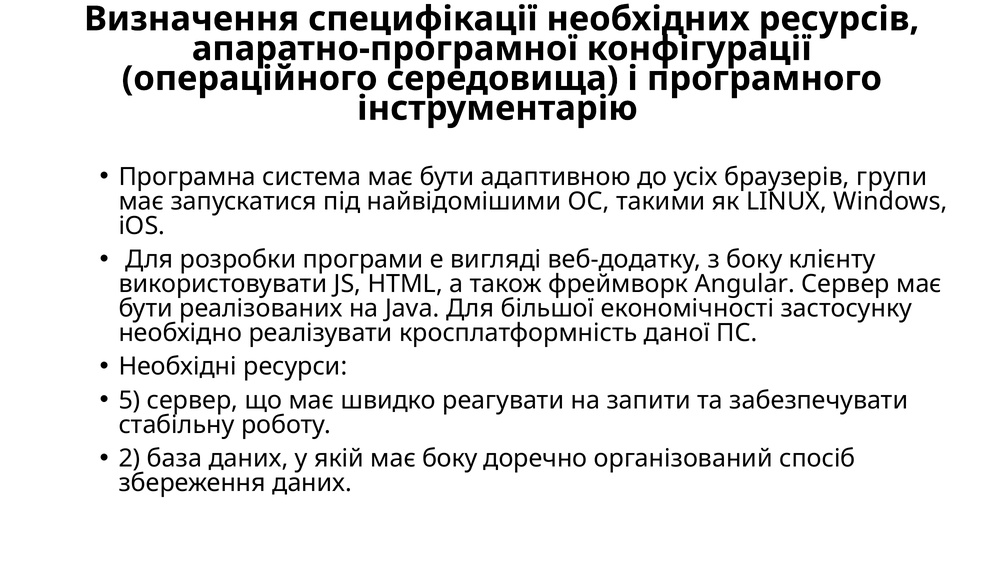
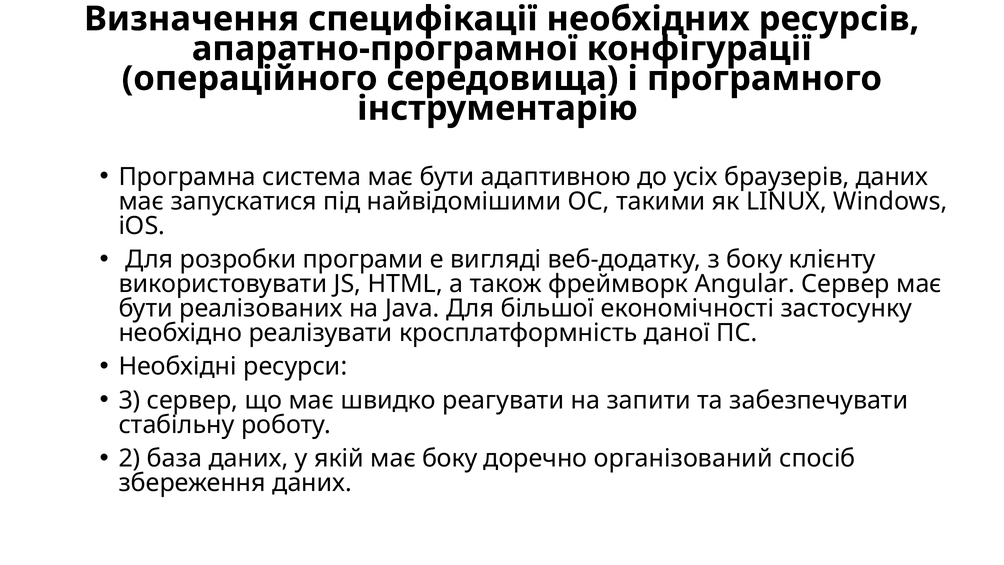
браузерів групи: групи -> даних (892, 177)
5: 5 -> 3 (129, 400)
